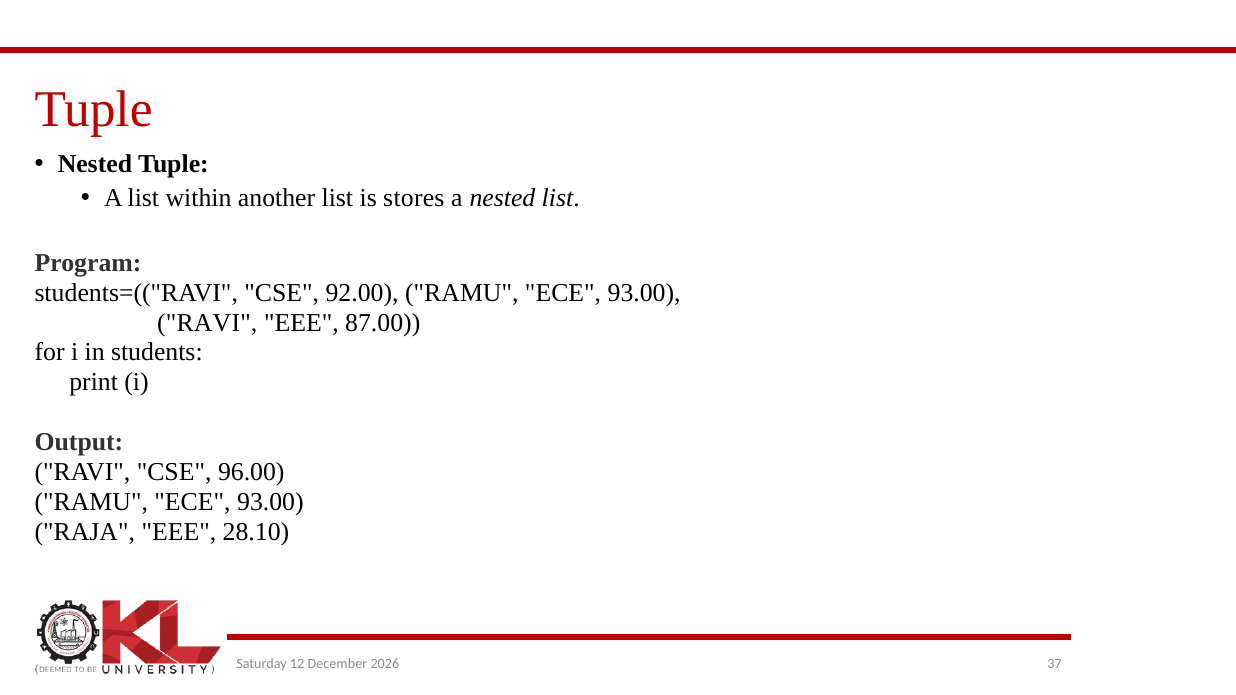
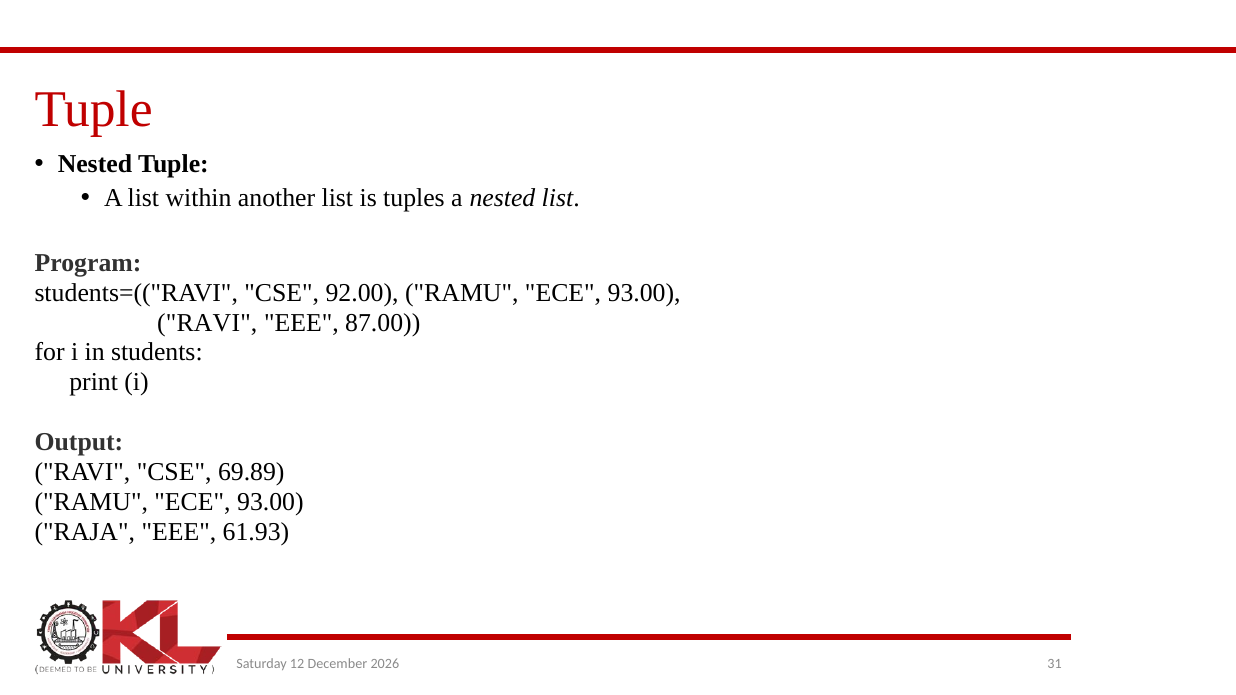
stores: stores -> tuples (414, 198)
96.00: 96.00 -> 69.89 (251, 472)
28.10: 28.10 -> 61.93 (256, 532)
37: 37 -> 31 (1055, 664)
